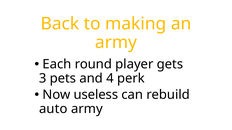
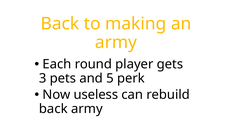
4: 4 -> 5 (110, 79)
auto: auto -> back (53, 109)
